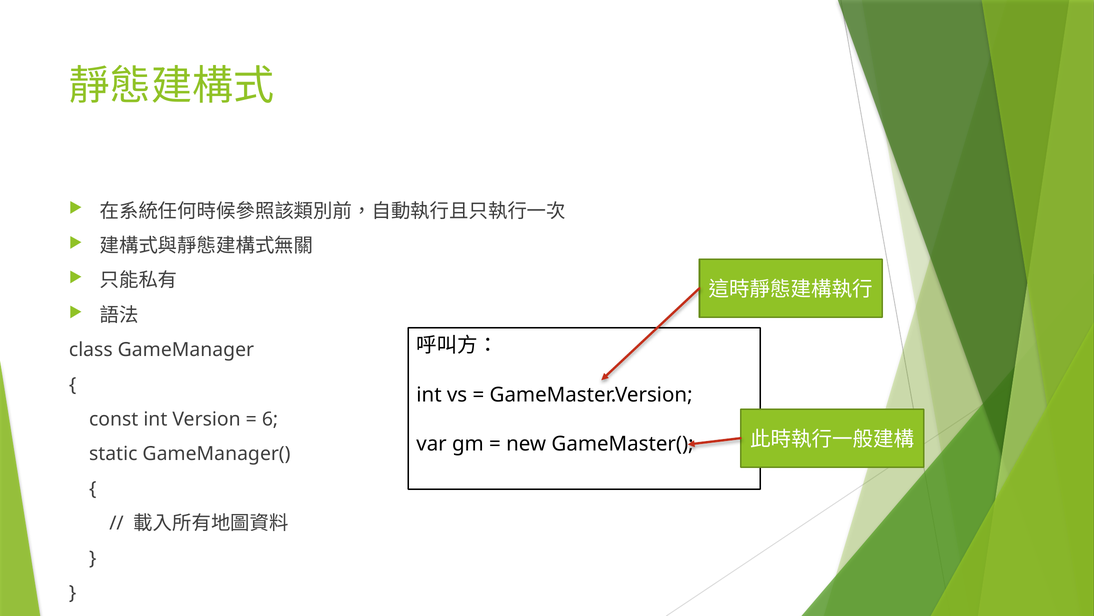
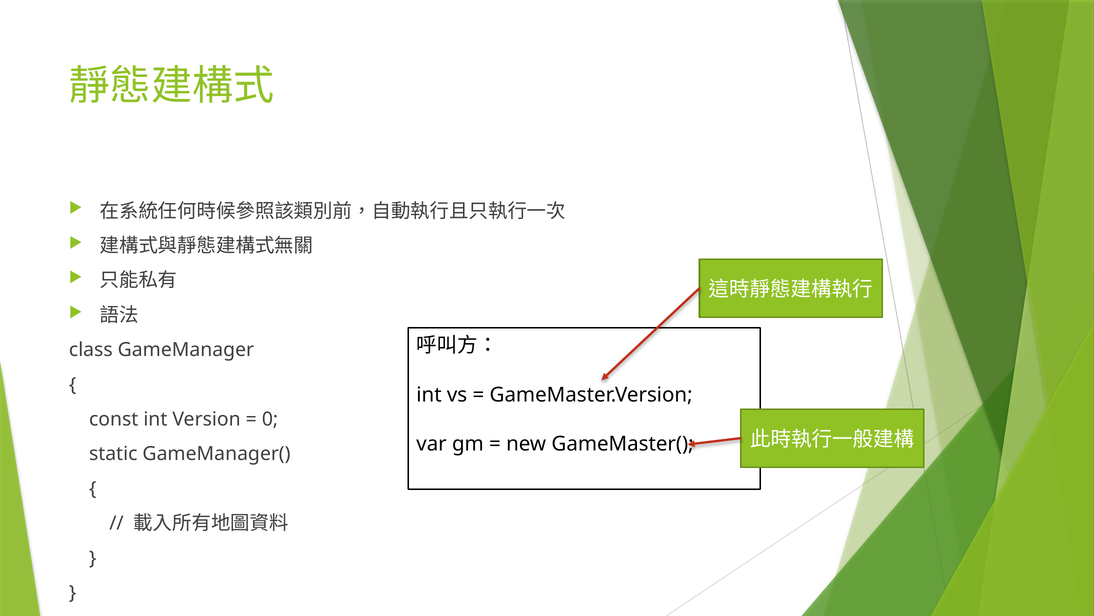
6: 6 -> 0 (270, 419)
